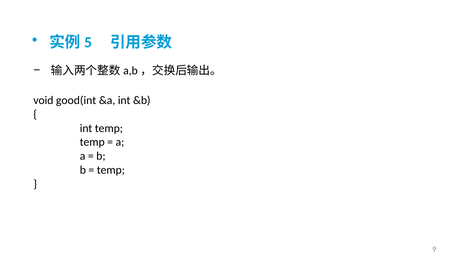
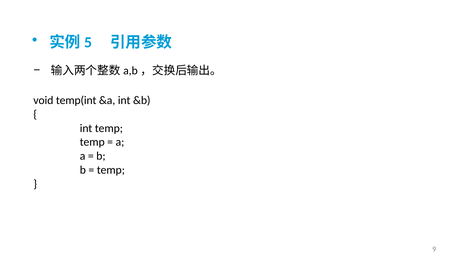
good(int: good(int -> temp(int (76, 100)
